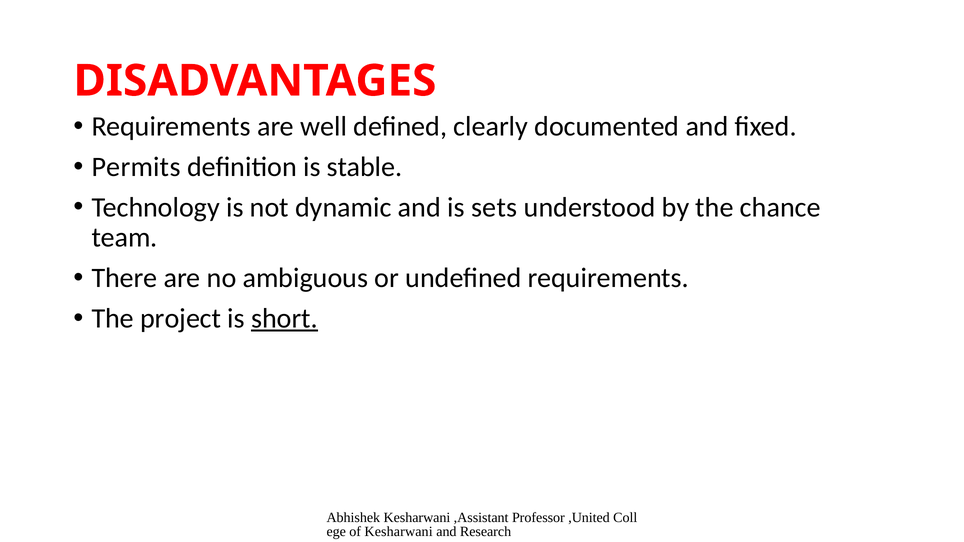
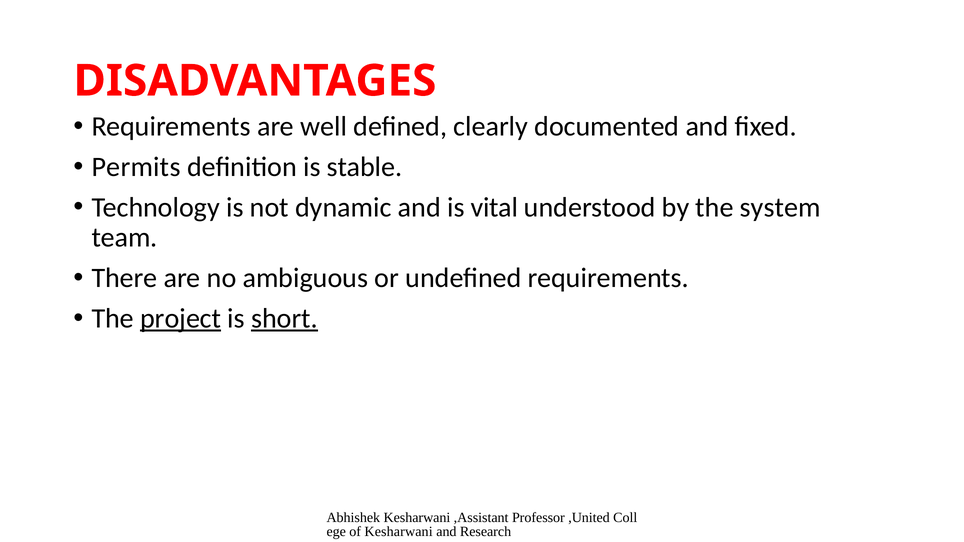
sets: sets -> vital (494, 207)
chance: chance -> system (780, 207)
project underline: none -> present (181, 319)
